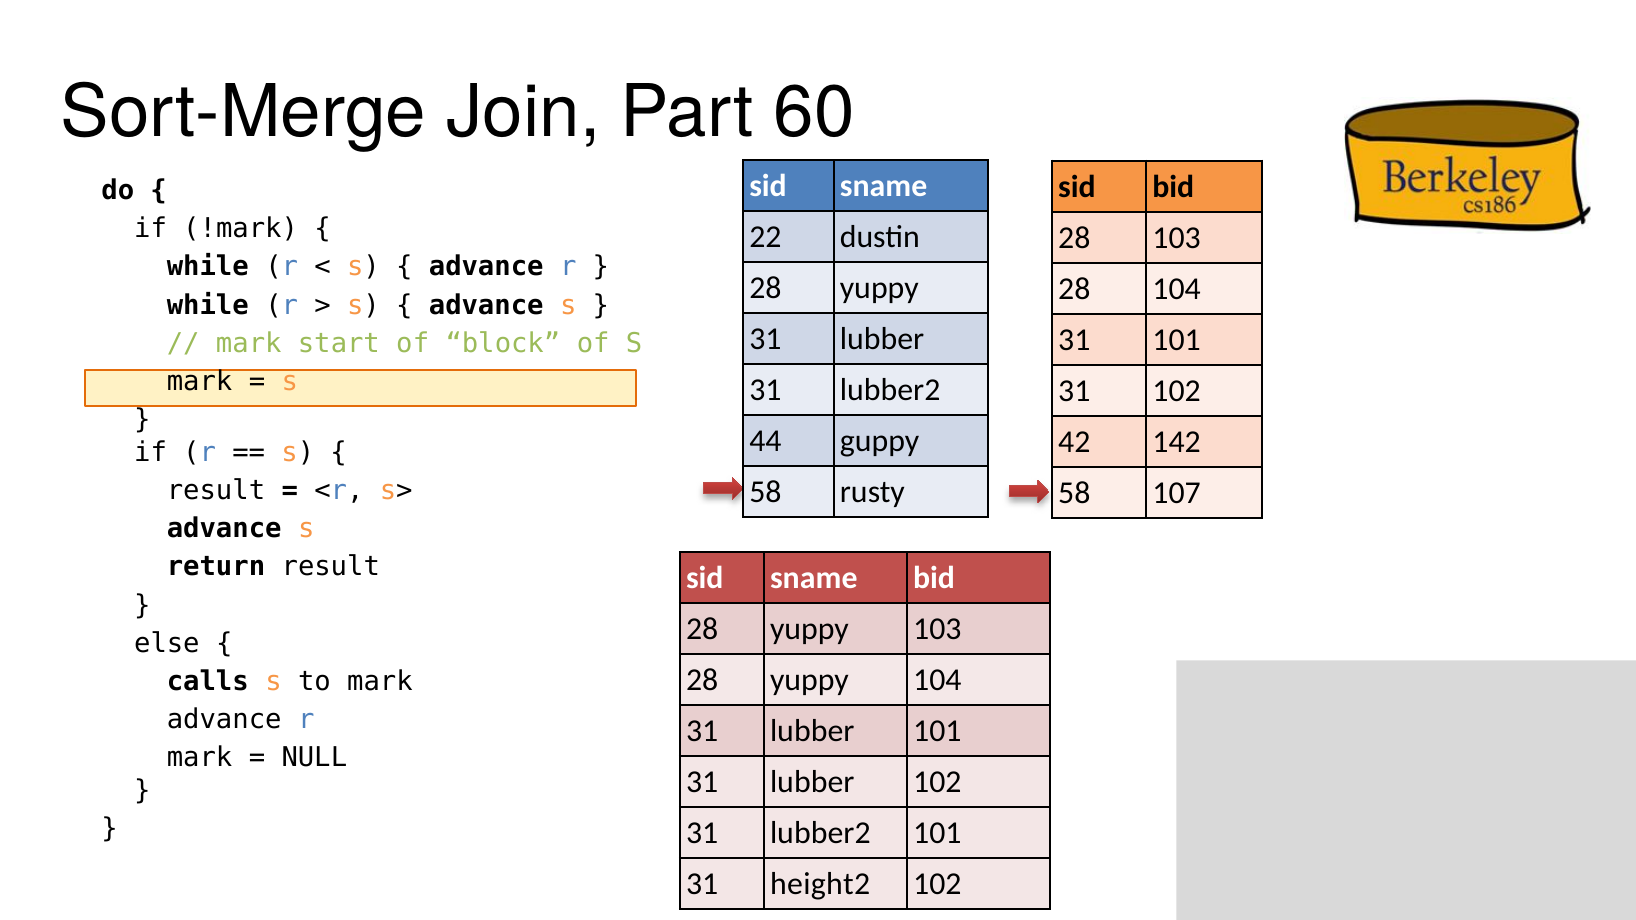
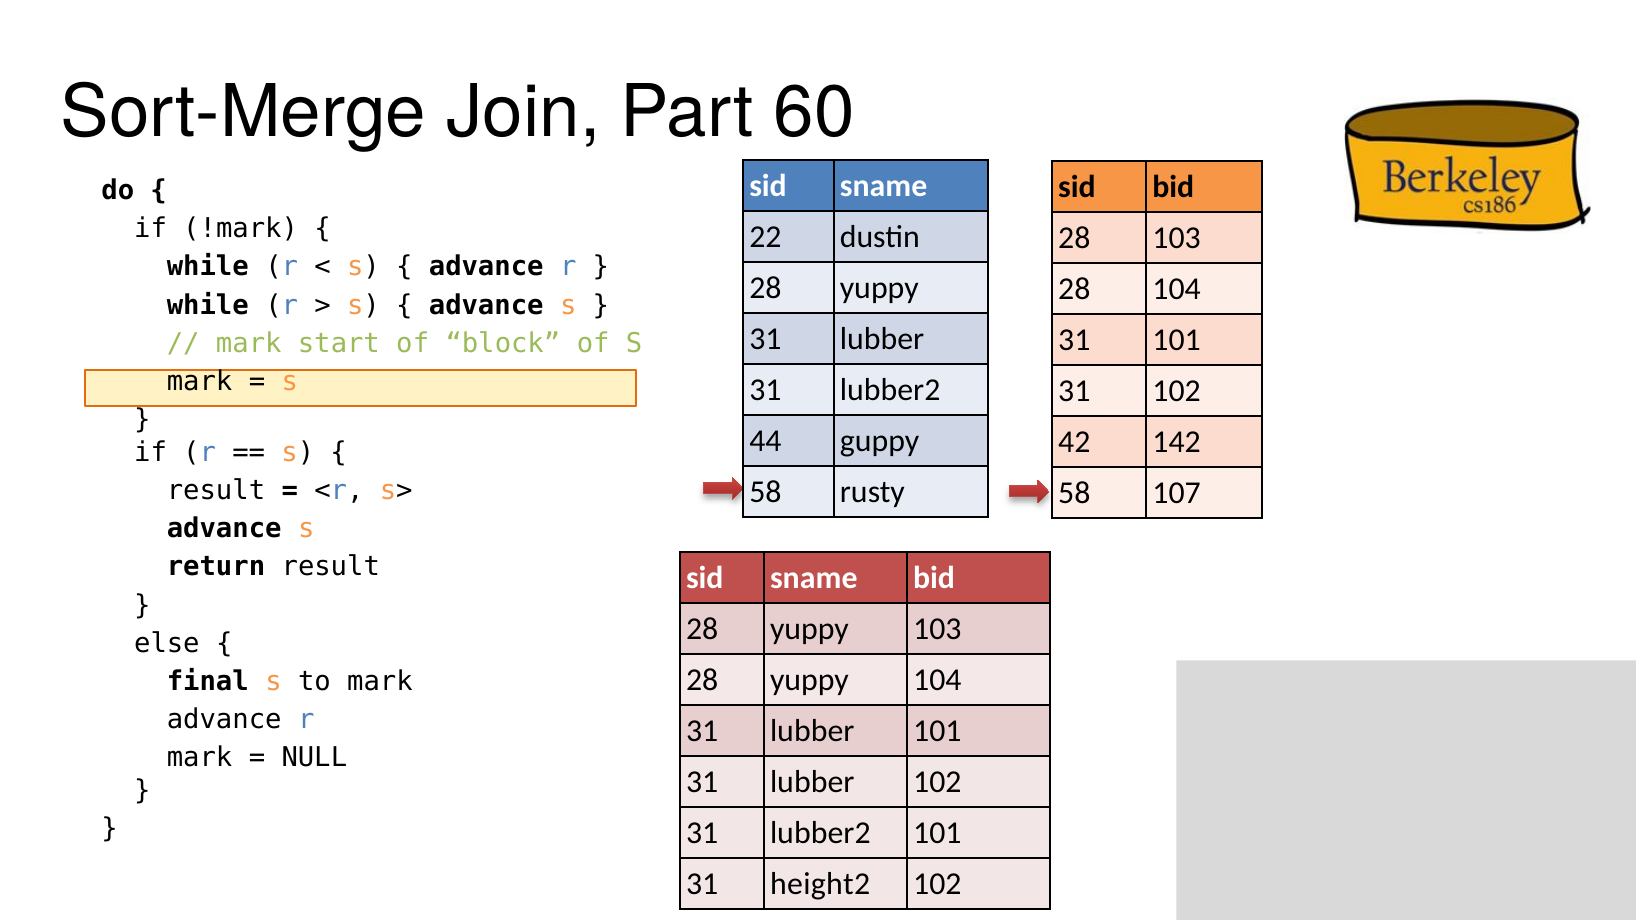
calls: calls -> final (208, 682)
